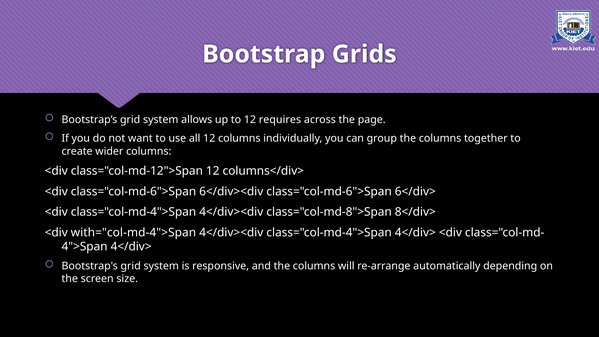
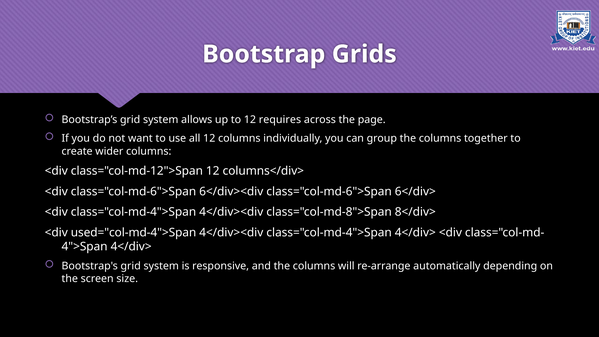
with="col-md-4">Span: with="col-md-4">Span -> used="col-md-4">Span (134, 232)
